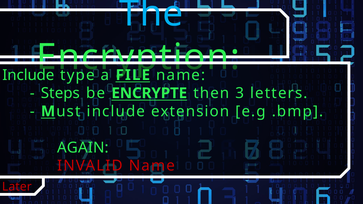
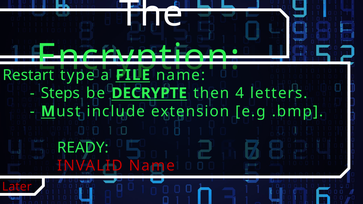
The colour: light blue -> white (151, 14)
Include: Include -> Restart (28, 75)
ENCRYPTE: ENCRYPTE -> DECRYPTE (149, 93)
3: 3 -> 4 (240, 93)
AGAIN: AGAIN -> READY (83, 148)
